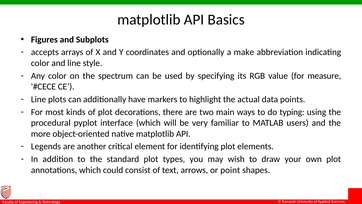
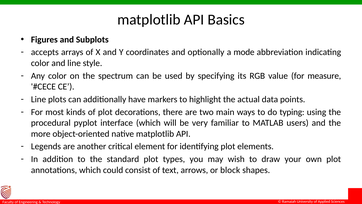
make: make -> mode (244, 52)
point: point -> block (230, 170)
